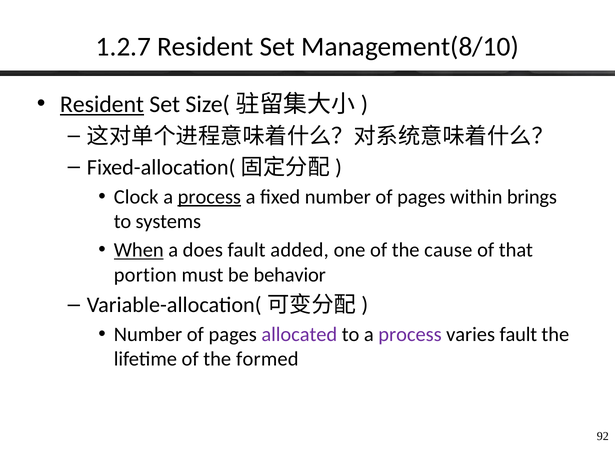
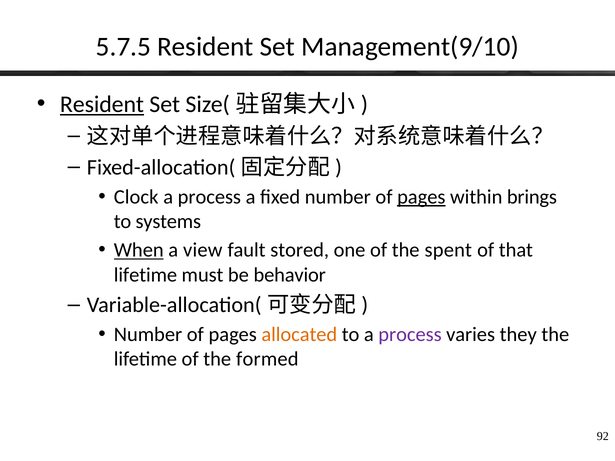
1.2.7: 1.2.7 -> 5.7.5 (124, 47)
Management(8/10: Management(8/10 -> Management(9/10 (410, 47)
process underline: present -> none (209, 197)
pages underline: none -> present (421, 197)
does: does -> view (203, 250)
added: added -> stored (300, 250)
cause: cause -> spent (448, 250)
portion: portion -> lifetime (145, 275)
allocated colour: purple -> orange (299, 335)
varies fault: fault -> they (518, 335)
